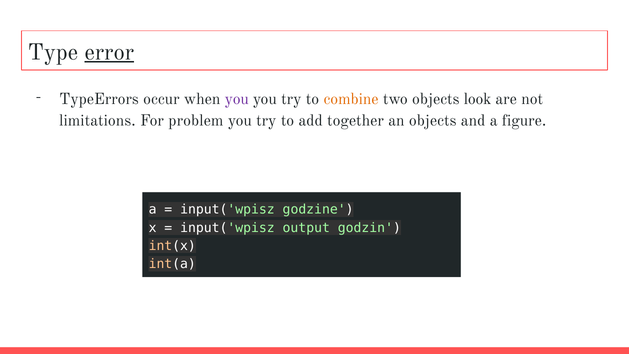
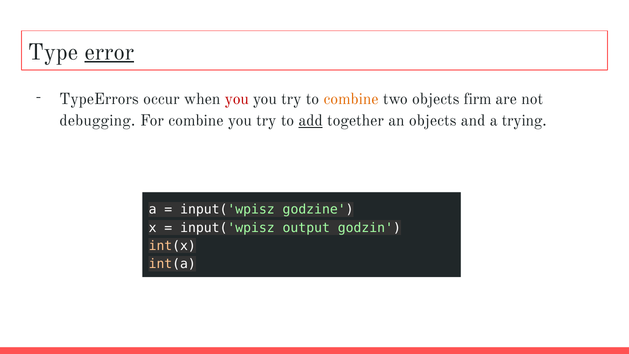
you colour: purple -> red (237, 99)
look: look -> firm (478, 99)
limitations: limitations -> debugging (97, 121)
For problem: problem -> combine (196, 121)
add underline: none -> present (311, 121)
figure: figure -> trying (524, 121)
